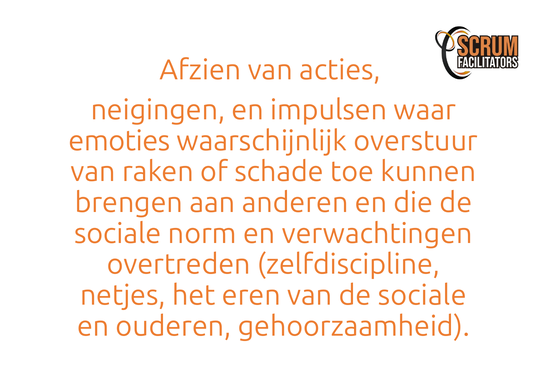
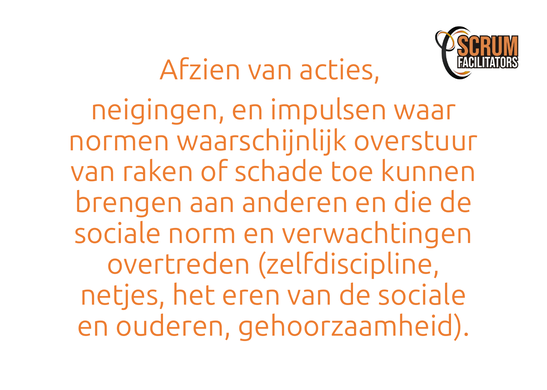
emoties: emoties -> normen (119, 141)
